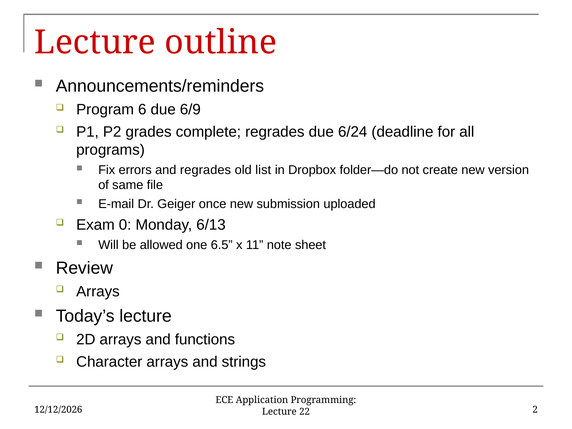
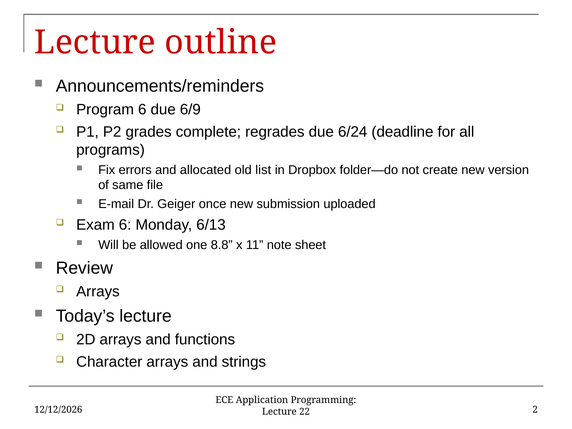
and regrades: regrades -> allocated (206, 170)
Exam 0: 0 -> 6 (125, 225)
6.5: 6.5 -> 8.8 (222, 245)
